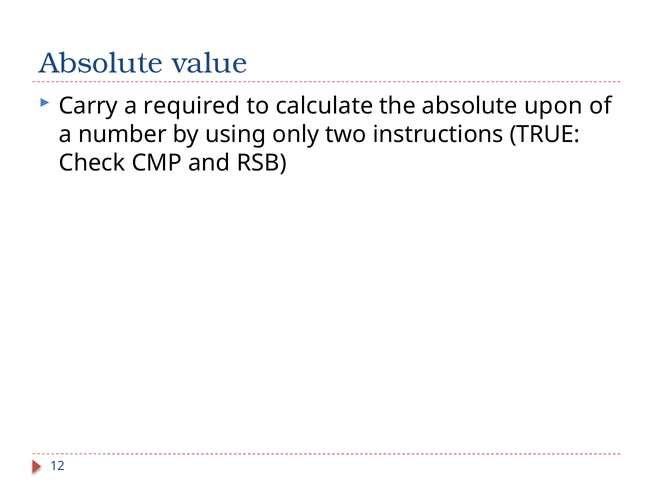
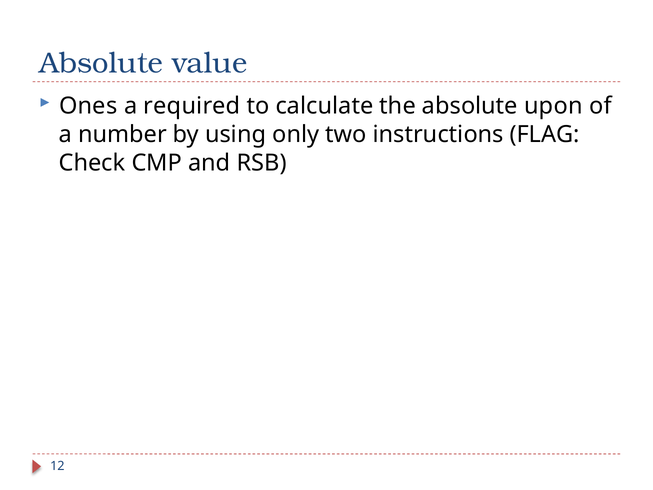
Carry: Carry -> Ones (88, 106)
TRUE: TRUE -> FLAG (545, 134)
